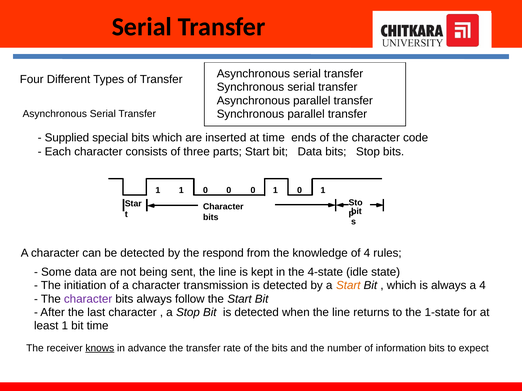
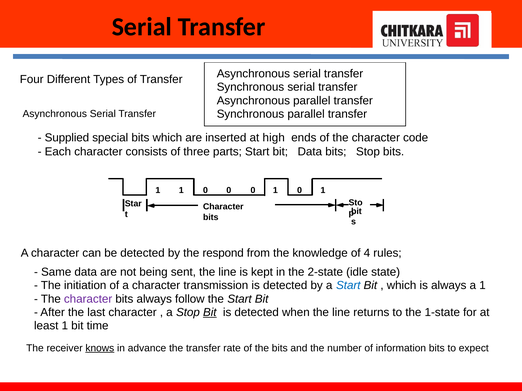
at time: time -> high (274, 138)
Some: Some -> Same (56, 272)
4-state: 4-state -> 2-state (325, 272)
Start colour: orange -> blue (348, 286)
a 4: 4 -> 1 (483, 286)
Bit underline: none -> present (210, 313)
